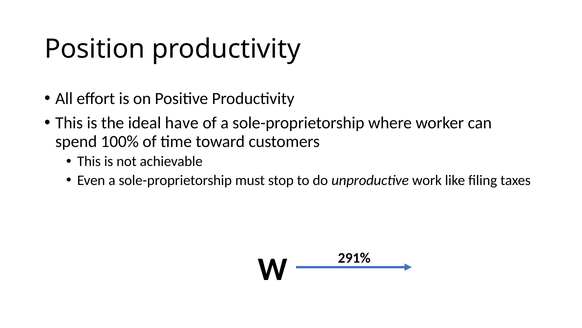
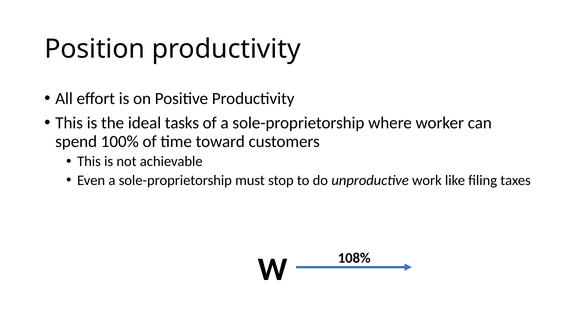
have: have -> tasks (182, 123)
291%: 291% -> 108% (354, 257)
